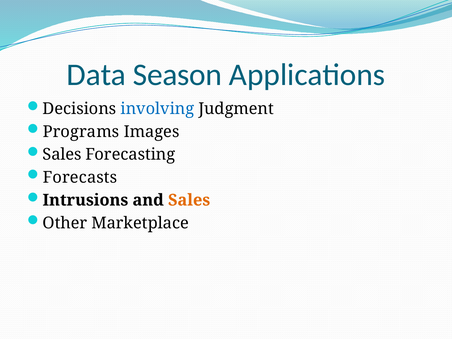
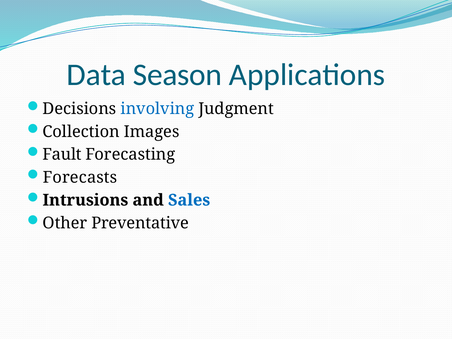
Programs: Programs -> Collection (81, 132)
Sales: Sales -> Fault (62, 154)
Sales colour: orange -> blue (189, 200)
Marketplace: Marketplace -> Preventative (140, 223)
